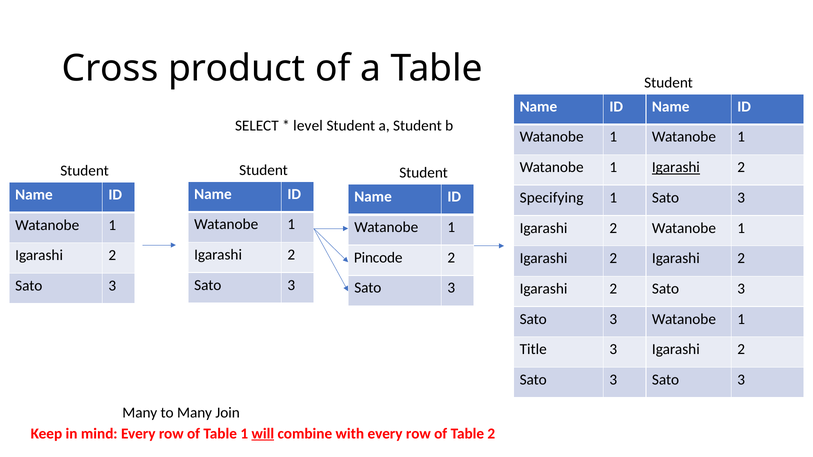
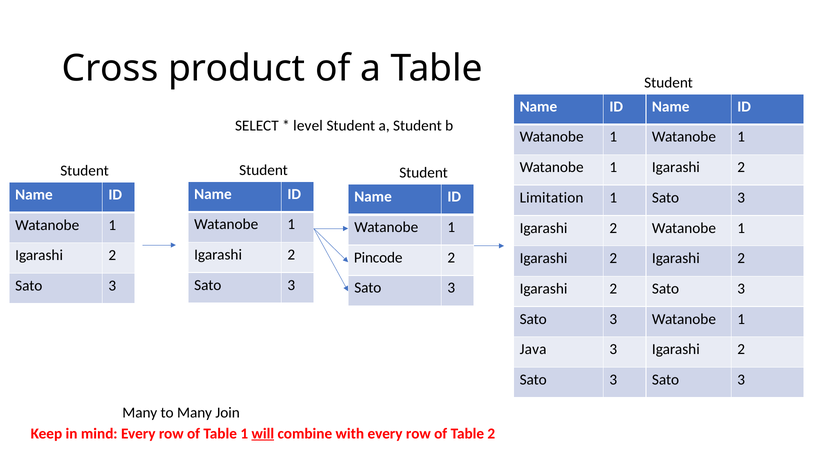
Igarashi underline: present -> none (676, 167)
Specifying: Specifying -> Limitation (552, 198)
Title: Title -> Java (533, 350)
